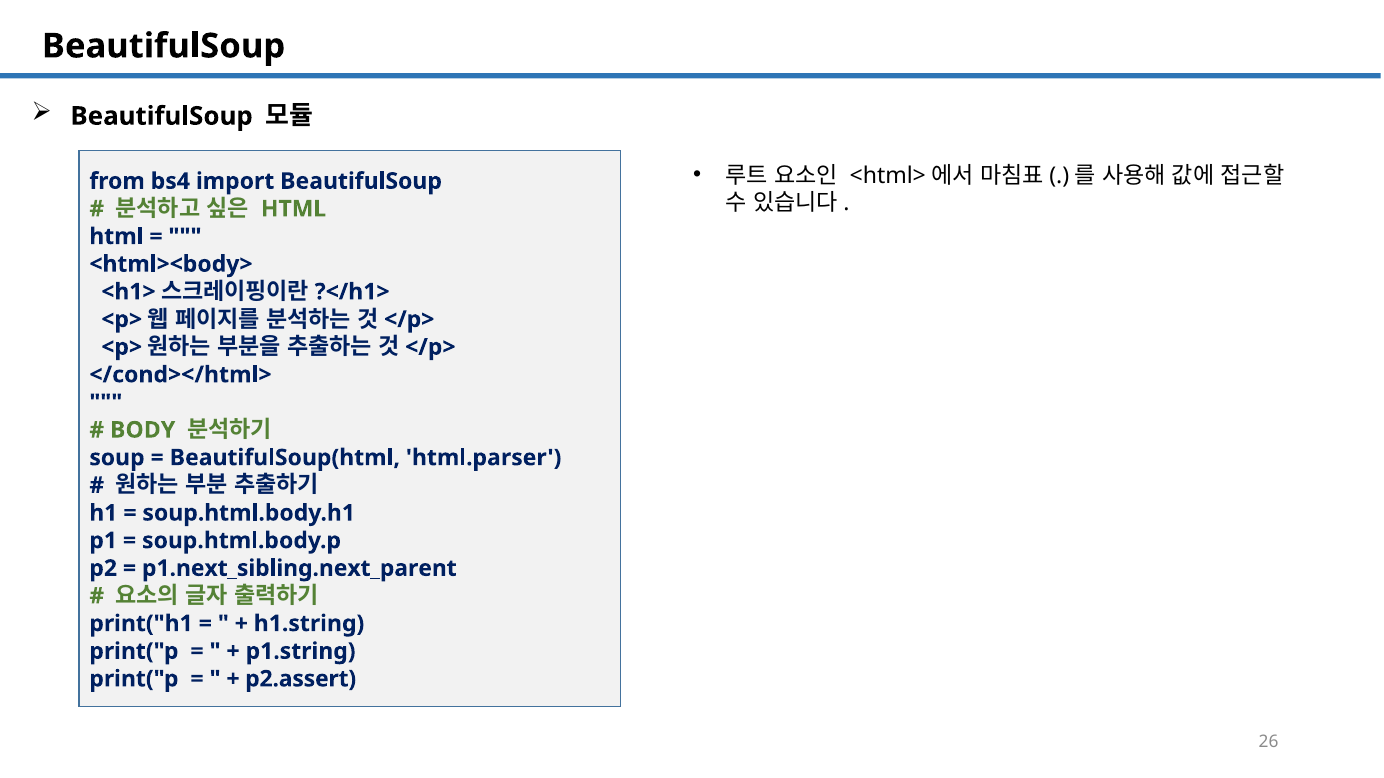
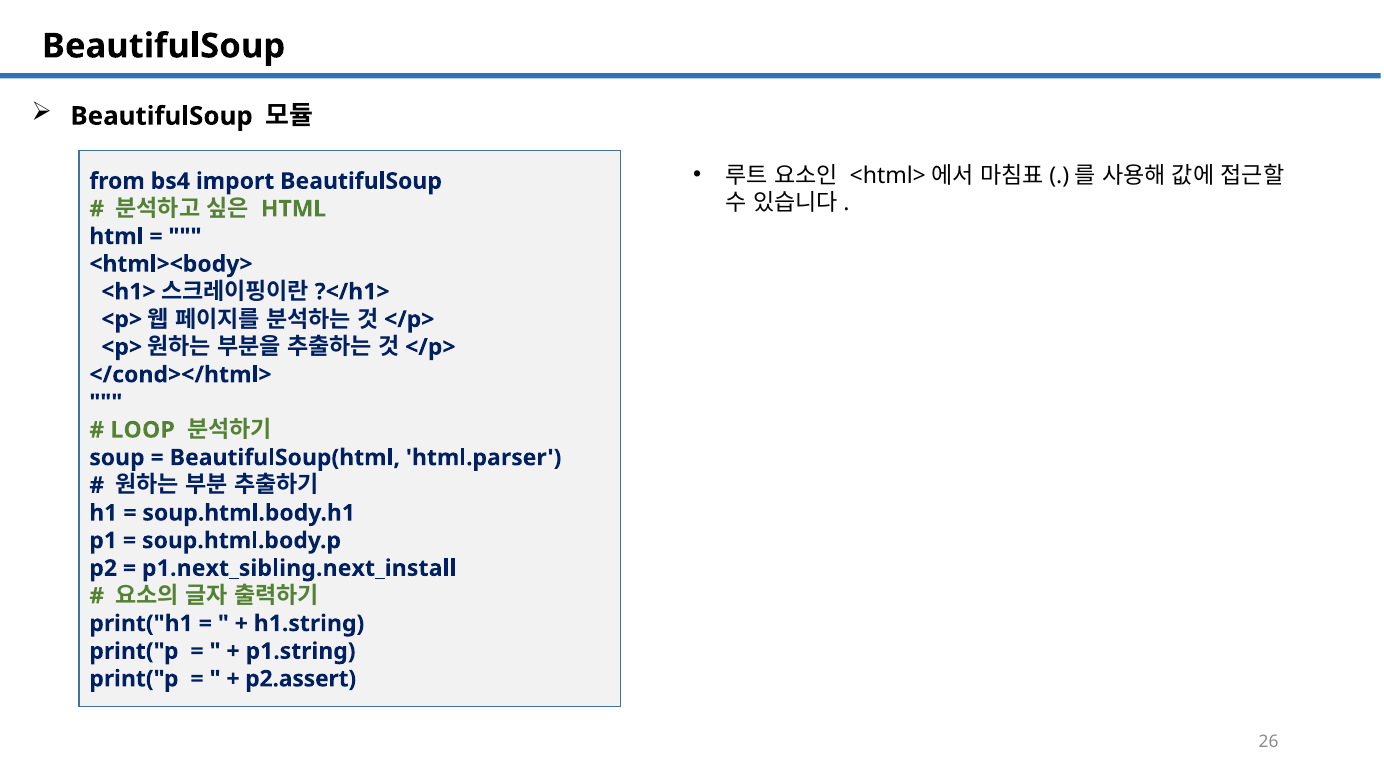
BODY: BODY -> LOOP (143, 430)
p1.next_sibling.next_parent: p1.next_sibling.next_parent -> p1.next_sibling.next_install (299, 569)
